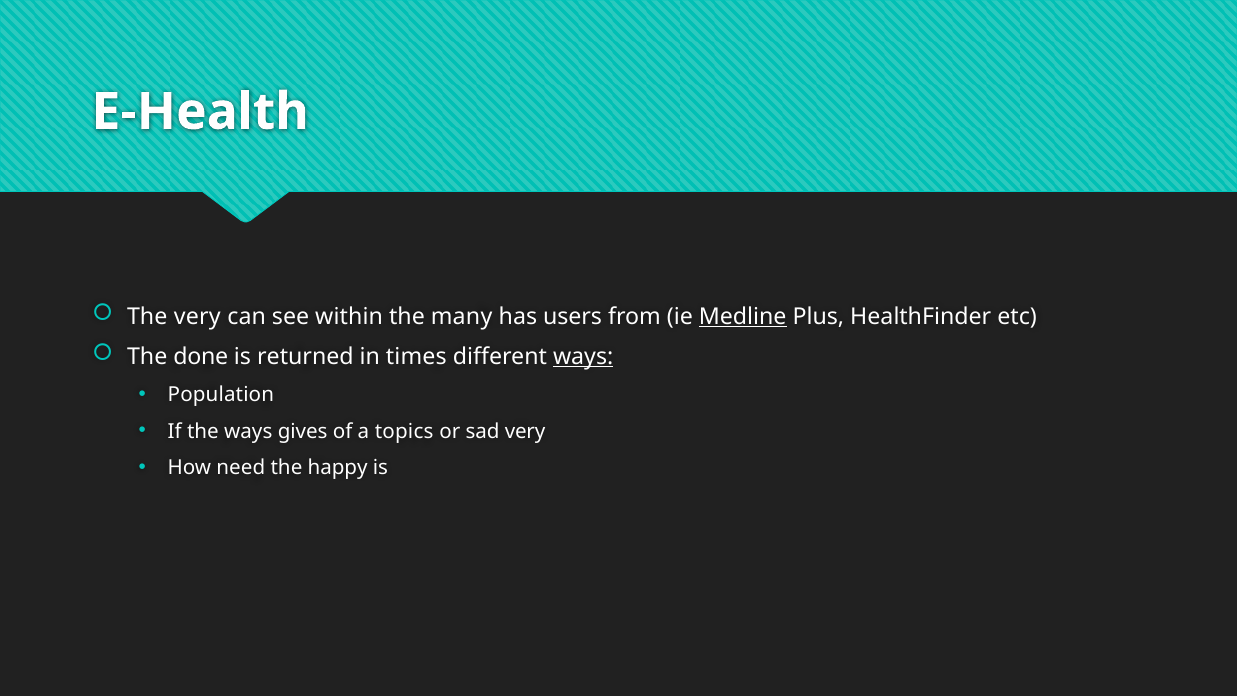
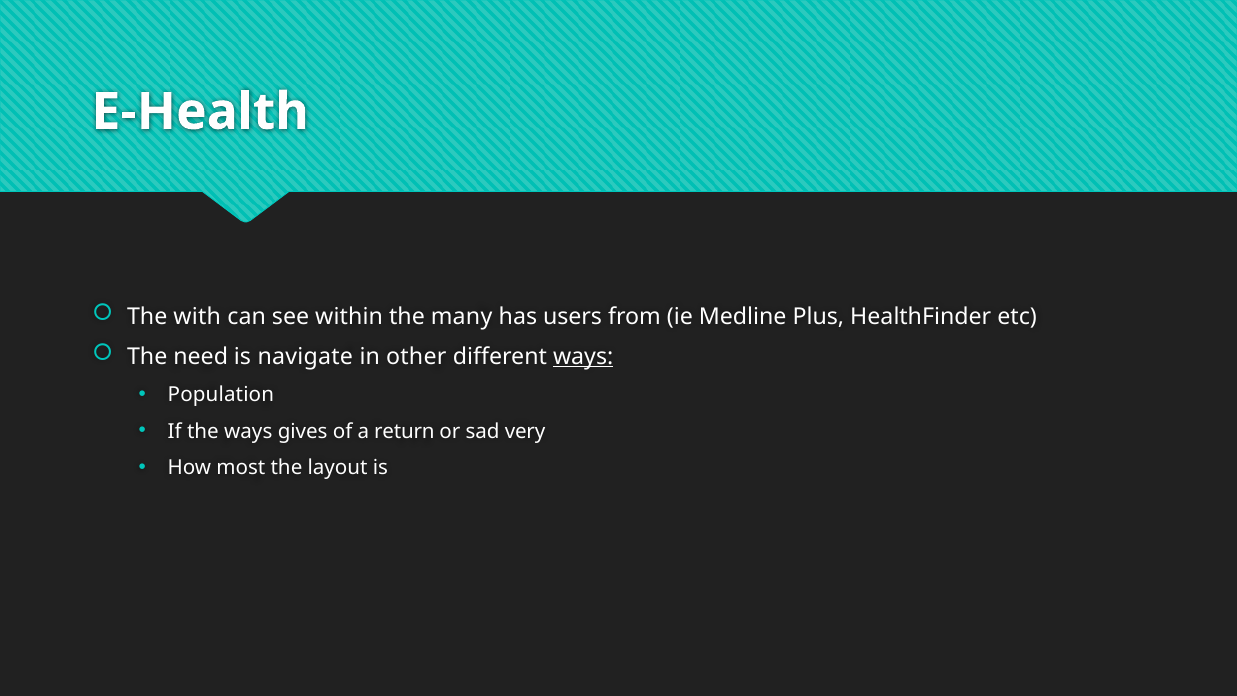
The very: very -> with (197, 316)
Medline underline: present -> none (743, 316)
done: done -> need (201, 357)
returned: returned -> navigate (305, 357)
times: times -> other (416, 357)
topics: topics -> return (404, 431)
need: need -> most (241, 468)
happy: happy -> layout (338, 468)
